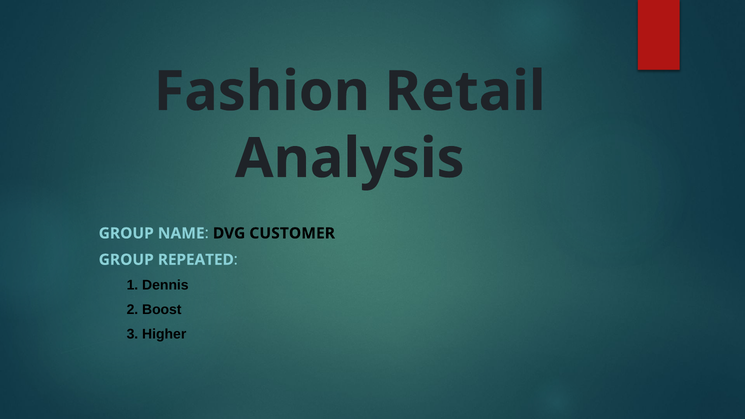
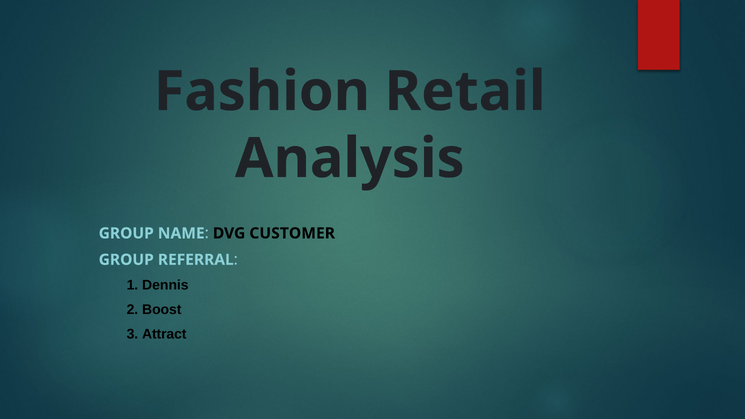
REPEATED: REPEATED -> REFERRAL (196, 260)
Higher: Higher -> Attract (164, 334)
